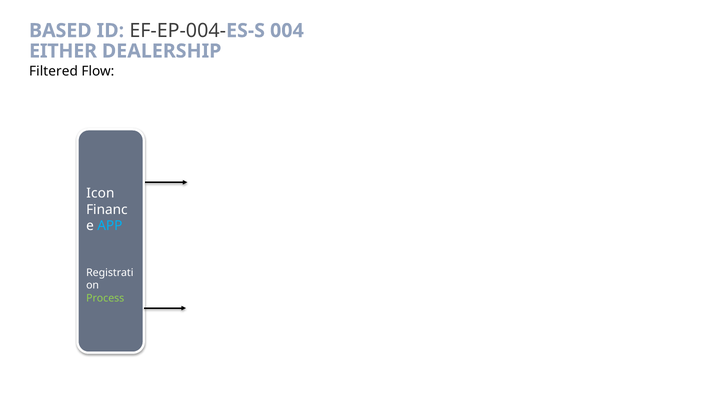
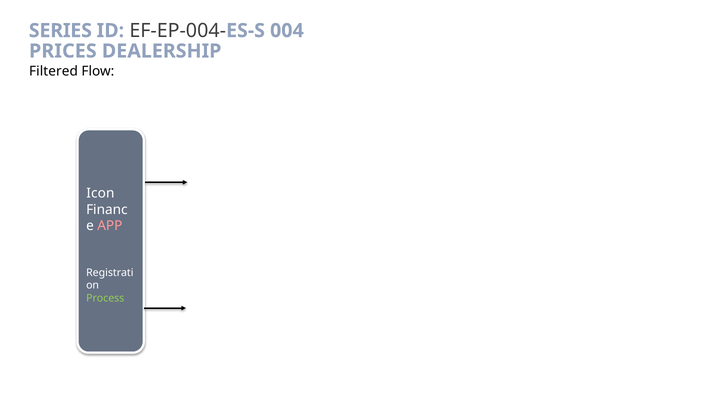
BASED: BASED -> SERIES (60, 31)
EITHER: EITHER -> PRICES (63, 51)
APP colour: light blue -> pink (110, 226)
